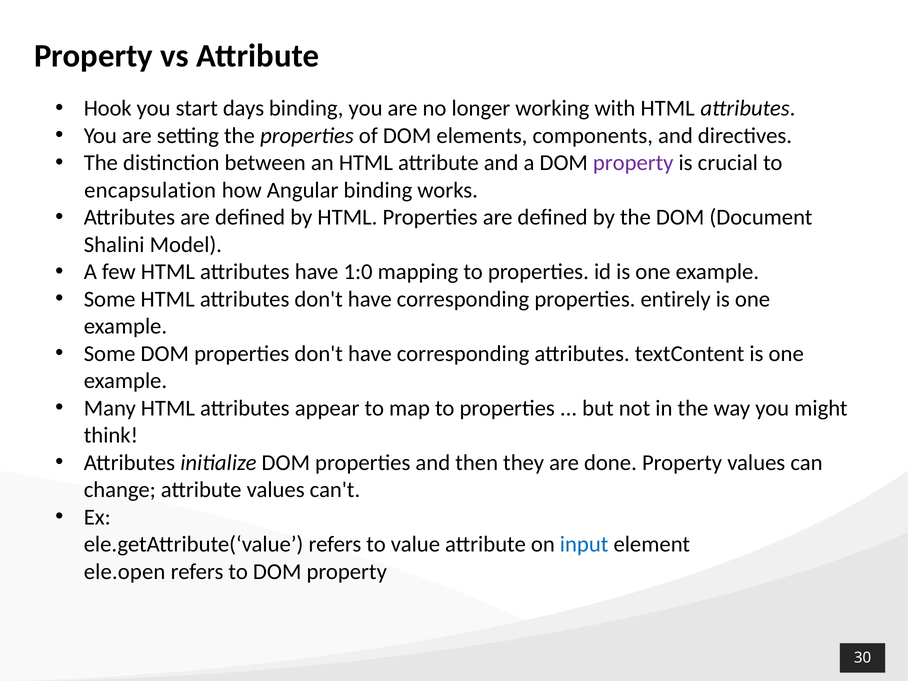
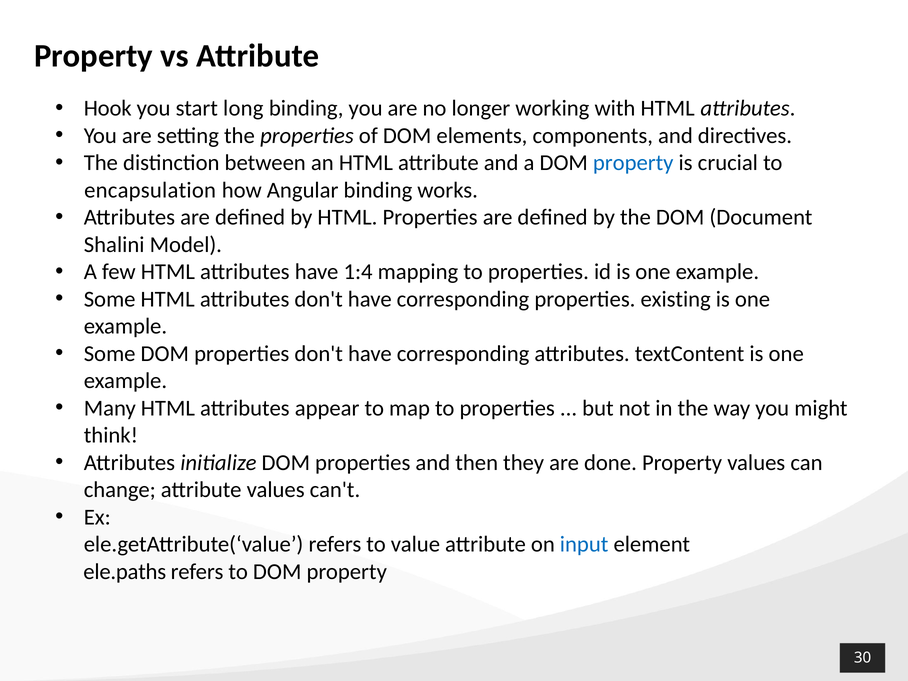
days: days -> long (243, 108)
property colour: purple -> blue (633, 163)
1:0: 1:0 -> 1:4 (358, 272)
entirely: entirely -> existing (676, 299)
ele.open: ele.open -> ele.paths (125, 572)
